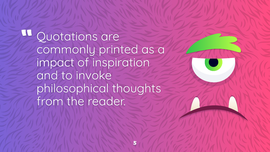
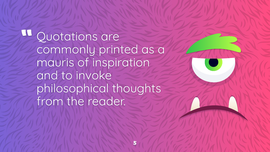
impact: impact -> mauris (55, 62)
